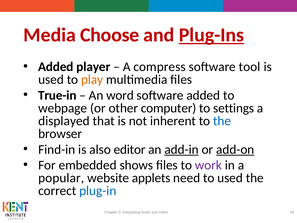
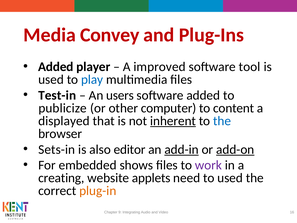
Choose: Choose -> Convey (110, 35)
Plug-Ins underline: present -> none (211, 35)
compress: compress -> improved (160, 67)
play colour: orange -> blue (92, 80)
True-in: True-in -> Test-in (57, 95)
word: word -> users (120, 95)
webpage: webpage -> publicize (63, 108)
settings: settings -> content (234, 108)
inherent underline: none -> present (173, 121)
Find-in: Find-in -> Sets-in (57, 149)
popular: popular -> creating (61, 178)
plug-in colour: blue -> orange (98, 191)
